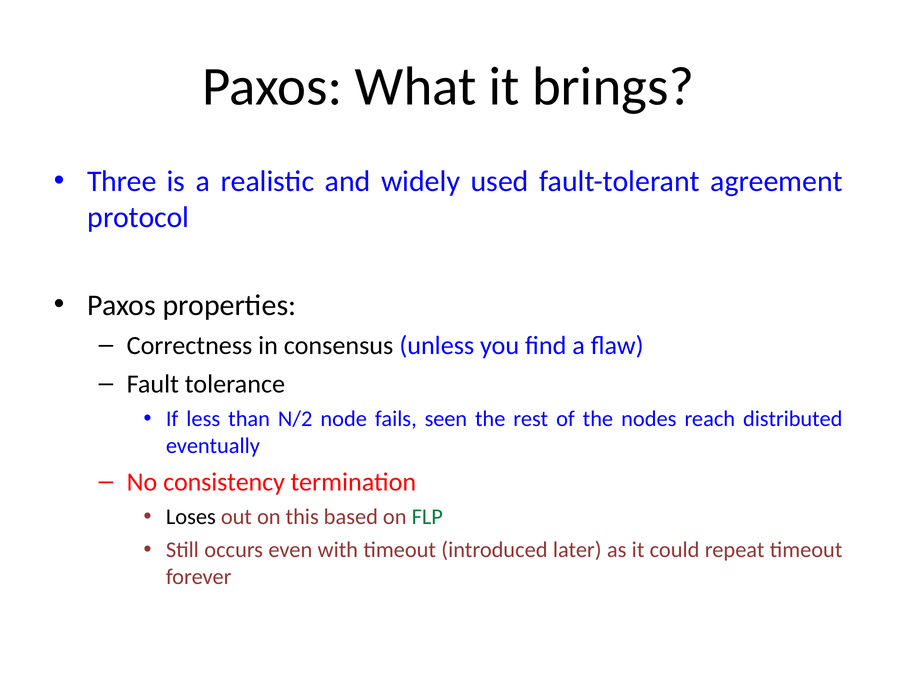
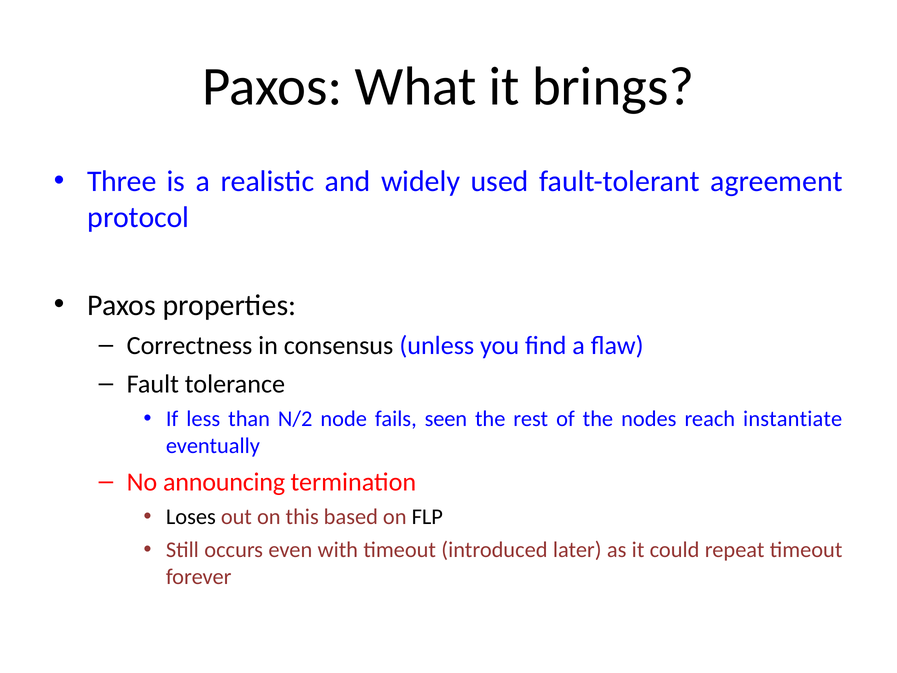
distributed: distributed -> instantiate (793, 419)
consistency: consistency -> announcing (224, 482)
FLP colour: green -> black (427, 517)
